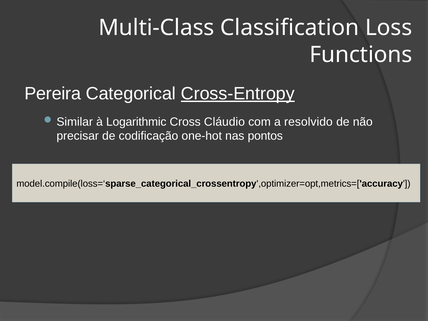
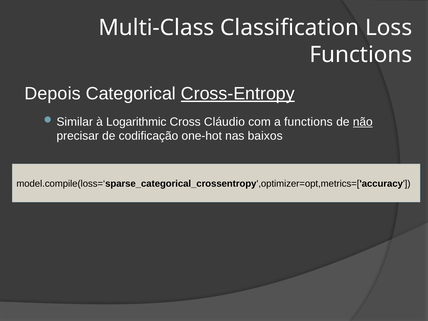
Pereira: Pereira -> Depois (53, 94)
a resolvido: resolvido -> functions (308, 122)
não underline: none -> present (363, 122)
pontos: pontos -> baixos (265, 136)
